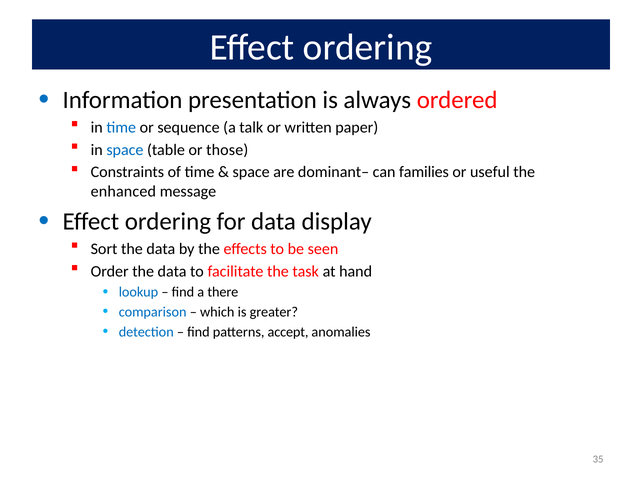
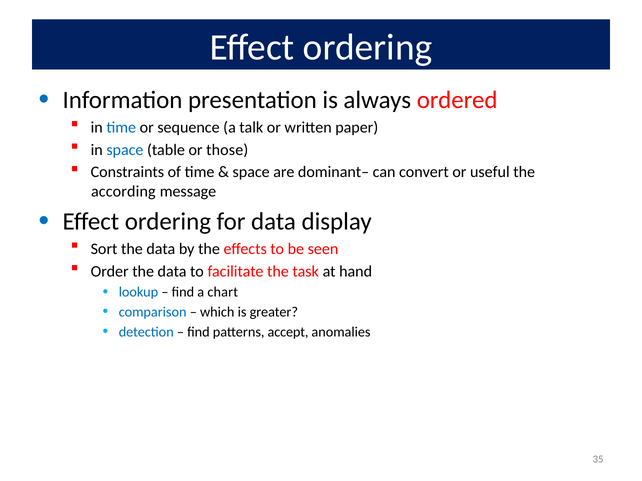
families: families -> convert (424, 172)
enhanced: enhanced -> according (123, 192)
there: there -> chart (223, 292)
